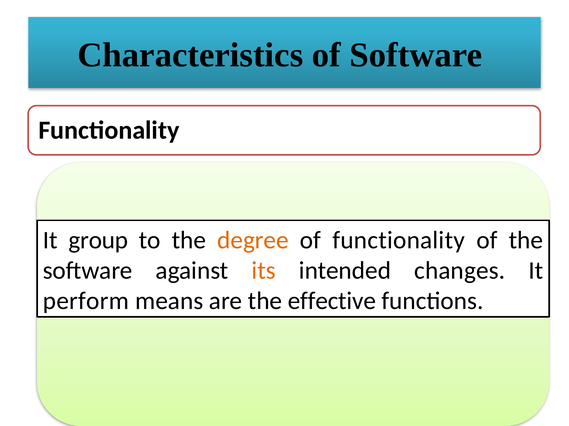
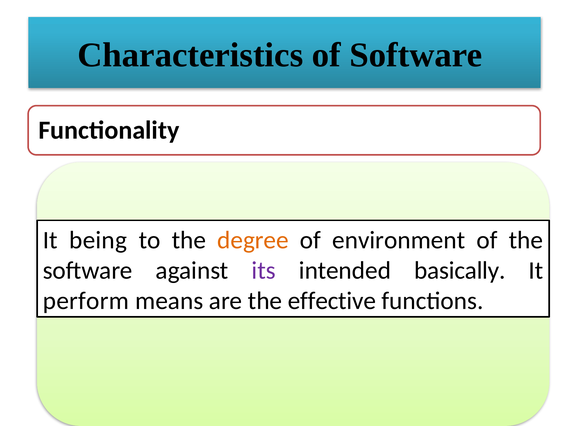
group: group -> being (98, 240)
of functionality: functionality -> environment (399, 240)
its colour: orange -> purple (264, 271)
changes: changes -> basically (460, 271)
